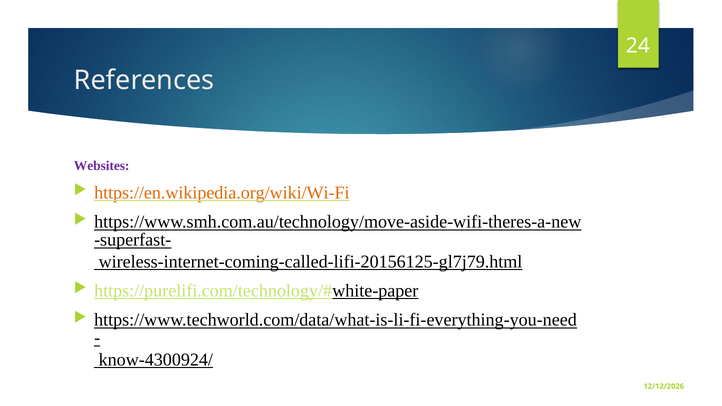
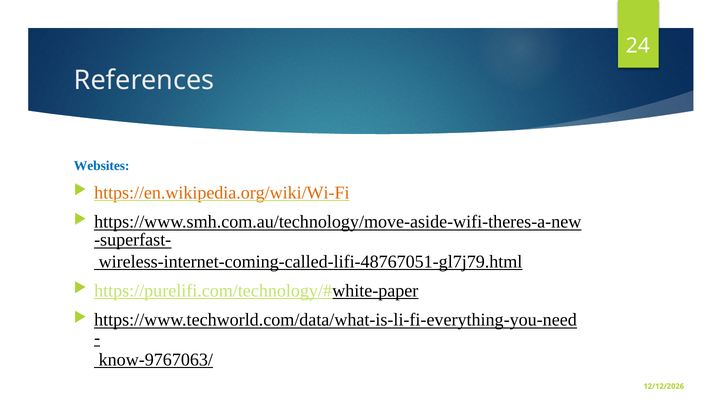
Websites colour: purple -> blue (102, 166)
wireless-internet-coming-called-lifi-20156125-gl7j79.html: wireless-internet-coming-called-lifi-20156125-gl7j79.html -> wireless-internet-coming-called-lifi-48767051-gl7j79.html (310, 262)
know-4300924/: know-4300924/ -> know-9767063/ (156, 360)
